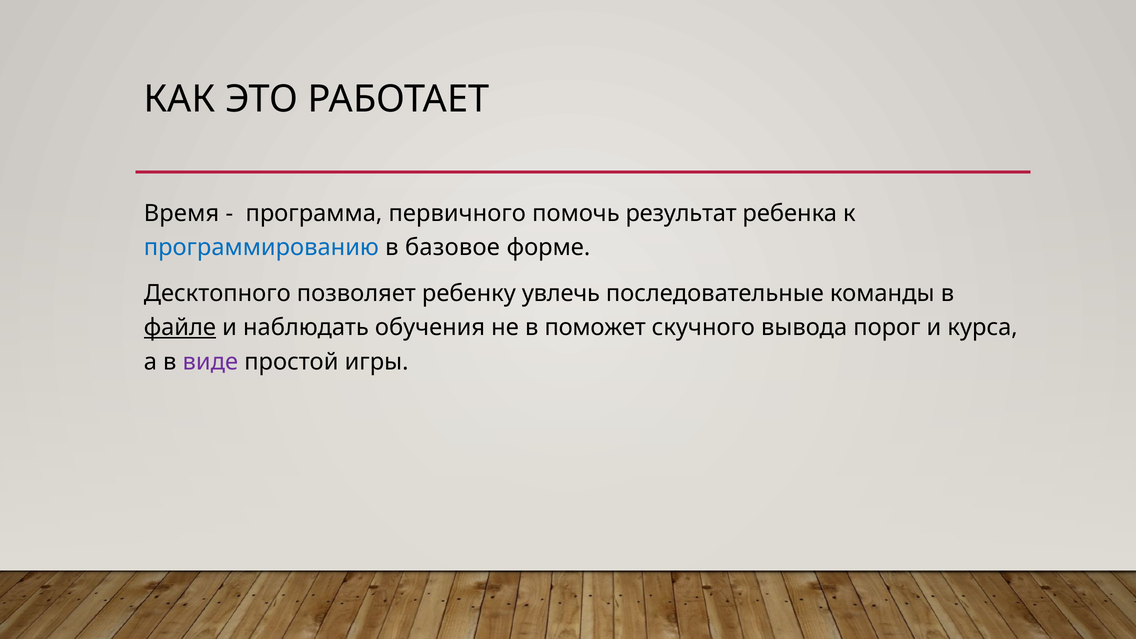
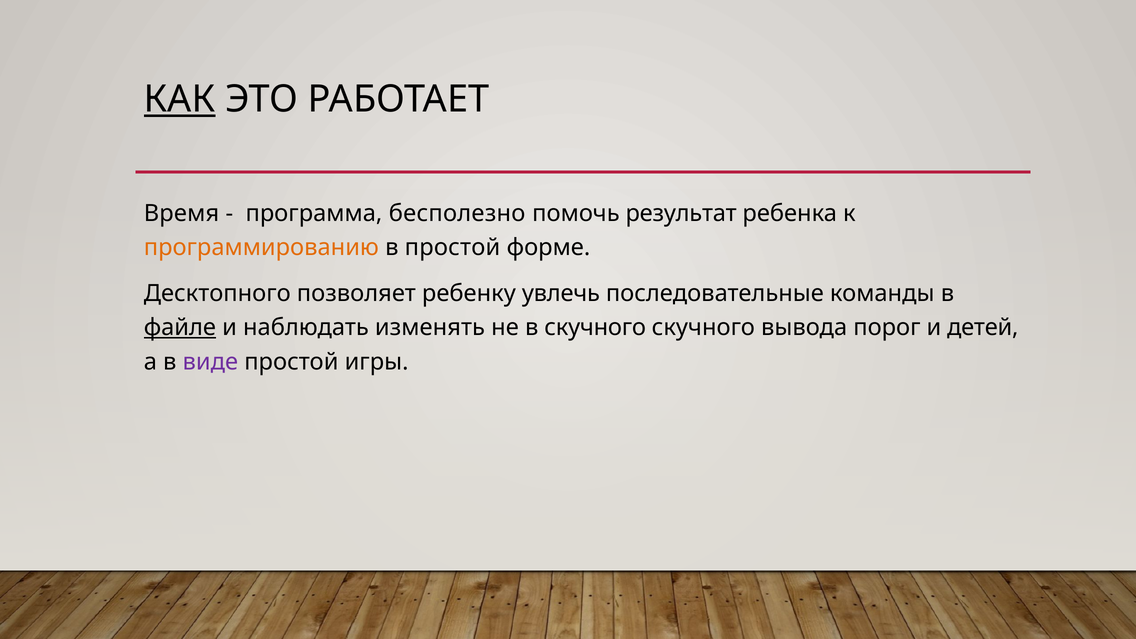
КАК underline: none -> present (180, 99)
первичного: первичного -> бесполезно (457, 214)
программированию colour: blue -> orange (261, 248)
в базовое: базовое -> простой (453, 248)
обучения: обучения -> изменять (430, 328)
в поможет: поможет -> скучного (595, 328)
курса: курса -> детей (983, 328)
